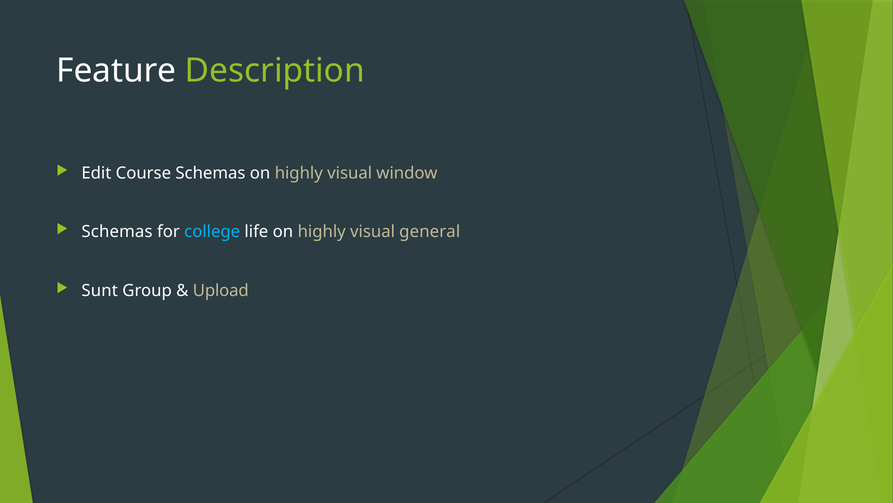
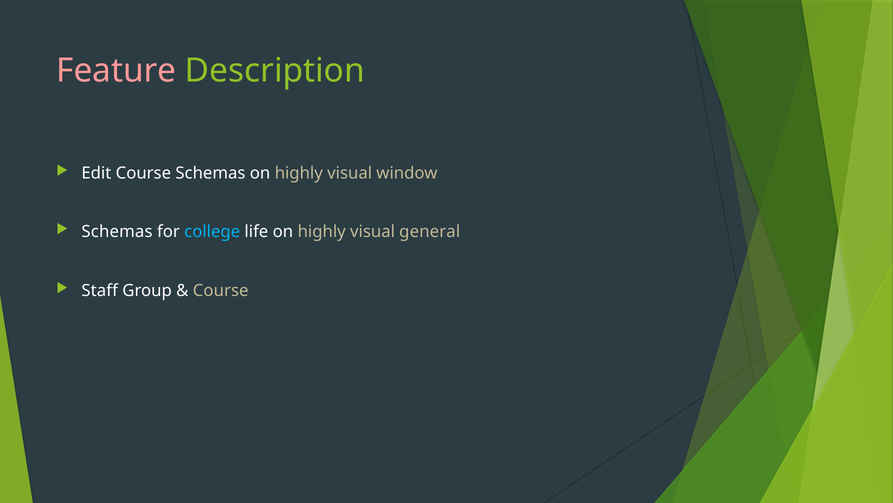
Feature colour: white -> pink (116, 70)
Sunt: Sunt -> Staff (100, 290)
Upload: Upload -> Course (221, 290)
